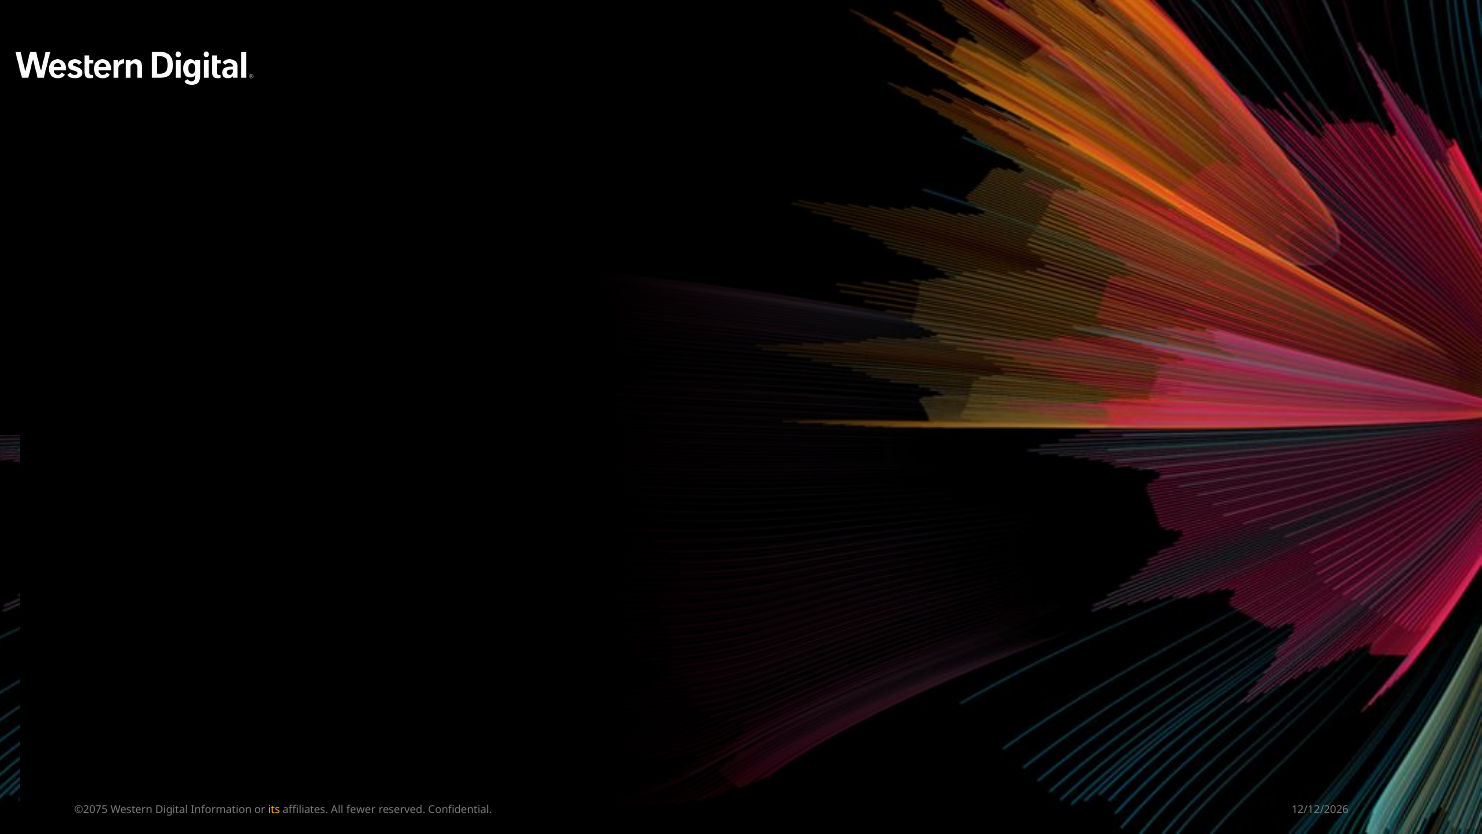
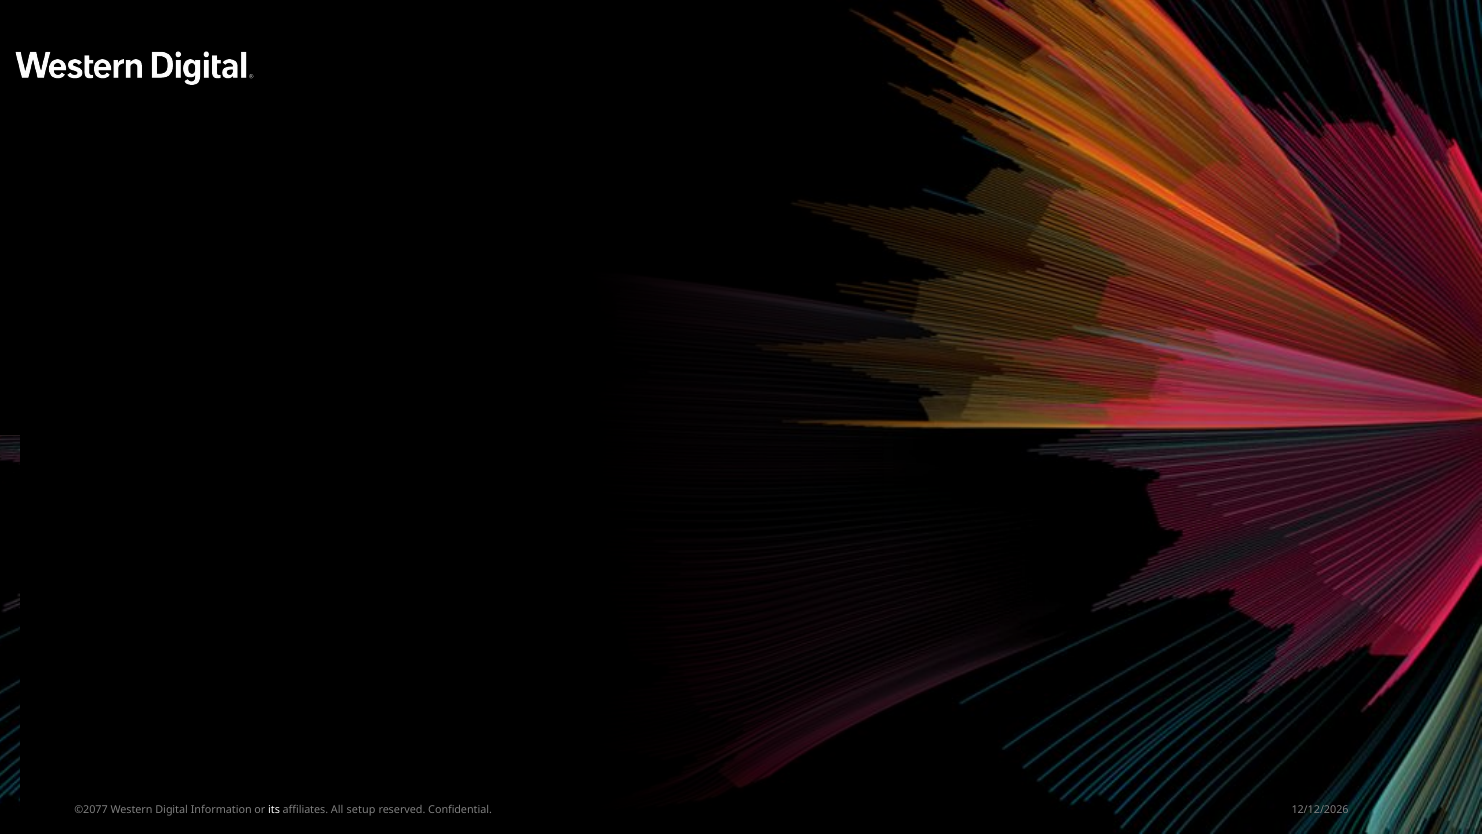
©2075: ©2075 -> ©2077 (91, 809)
its colour: yellow -> white (274, 809)
fewer: fewer -> setup (361, 809)
